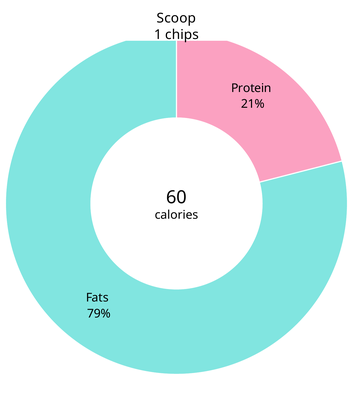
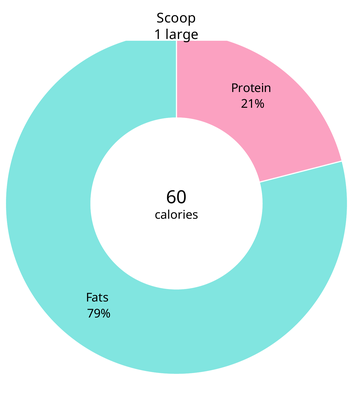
chips: chips -> large (182, 35)
